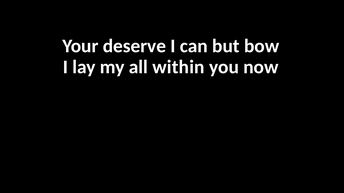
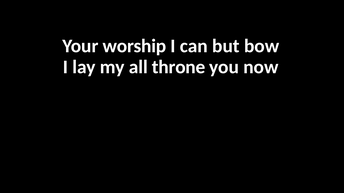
deserve: deserve -> worship (134, 46)
within: within -> throne (179, 67)
